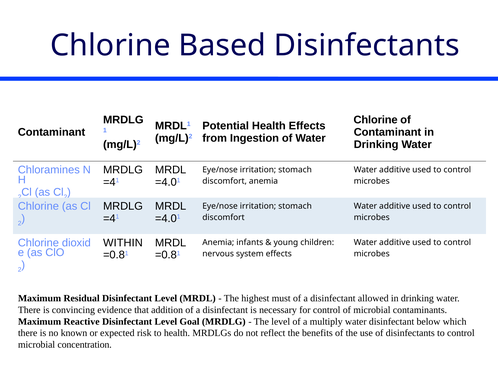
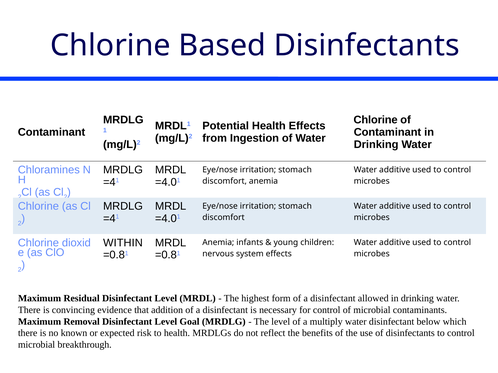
must: must -> form (281, 299)
Reactive: Reactive -> Removal (82, 322)
concentration: concentration -> breakthrough (85, 345)
